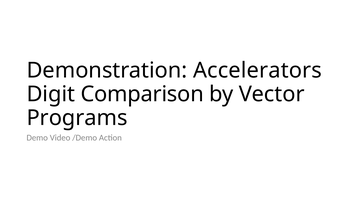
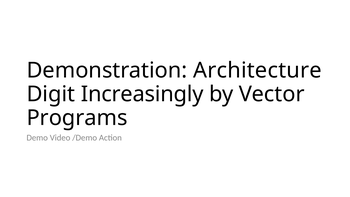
Accelerators: Accelerators -> Architecture (257, 70)
Comparison: Comparison -> Increasingly (142, 94)
